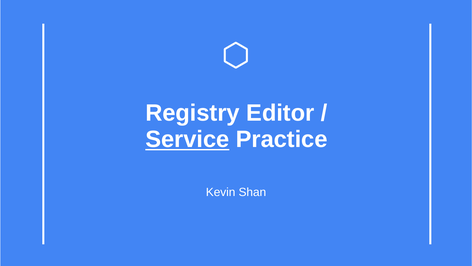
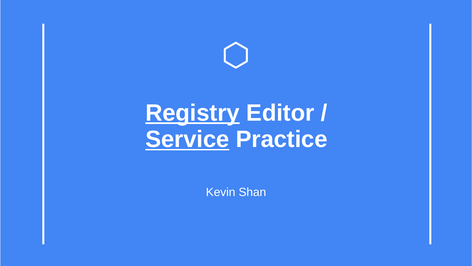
Registry underline: none -> present (193, 113)
